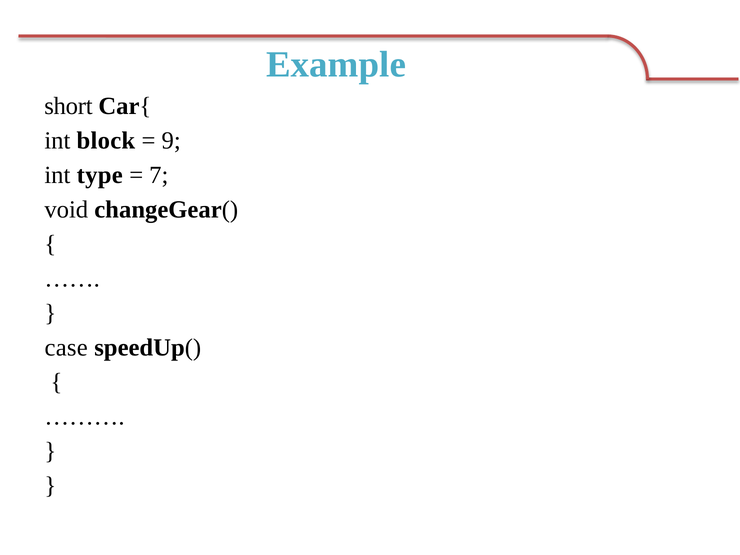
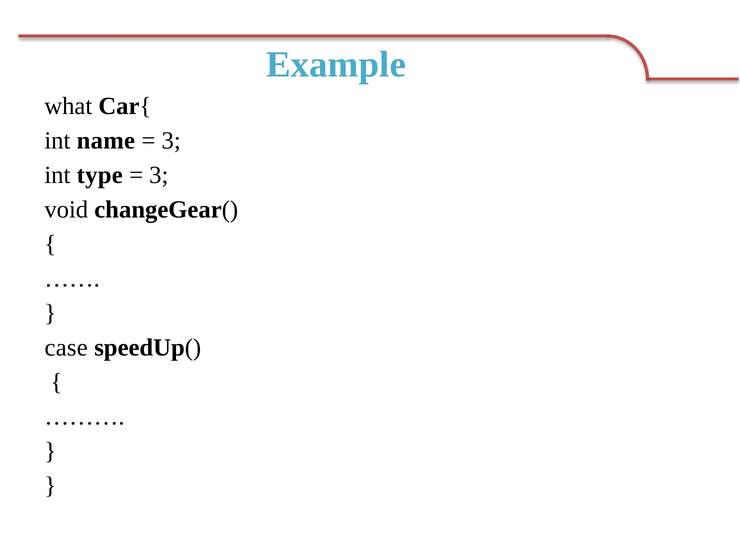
short: short -> what (68, 106)
block: block -> name (106, 140)
9: 9 -> 3 (171, 140)
7: 7 -> 3 (159, 175)
